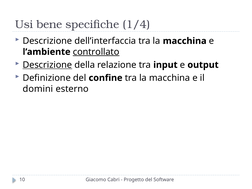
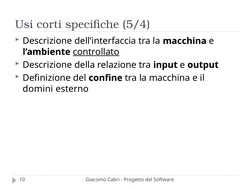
bene: bene -> corti (49, 24)
1/4: 1/4 -> 5/4 (136, 24)
Descrizione underline: present -> none (47, 65)
